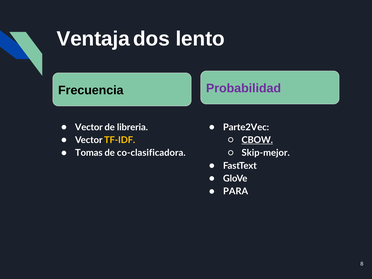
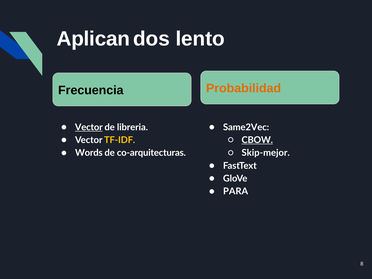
Ventaja: Ventaja -> Aplican (93, 39)
Probabilidad colour: purple -> orange (244, 88)
Vector underline: none -> present (89, 127)
Parte2Vec: Parte2Vec -> Same2Vec (246, 127)
Tomas: Tomas -> Words (89, 153)
co-clasificadora: co-clasificadora -> co-arquitecturas (151, 153)
